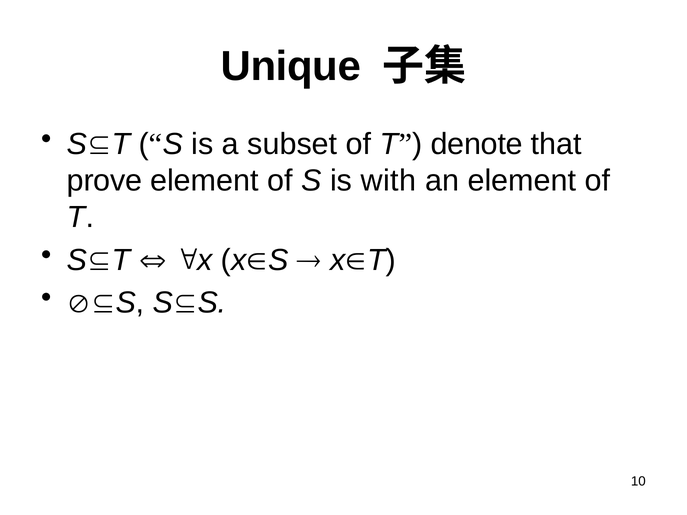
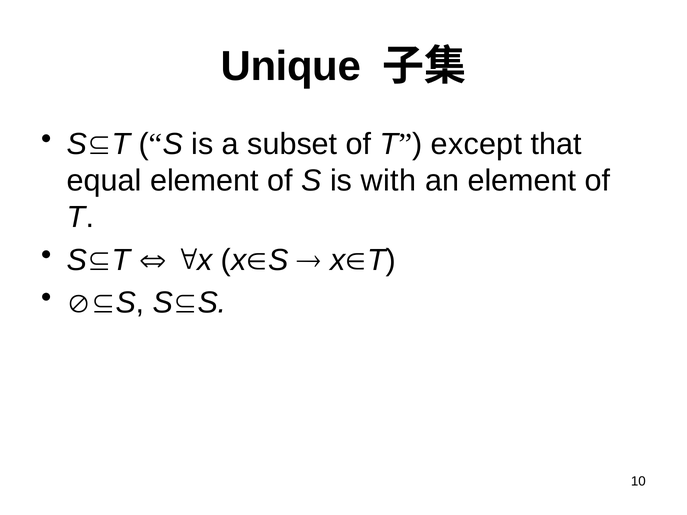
denote: denote -> except (476, 144)
prove: prove -> equal (104, 181)
